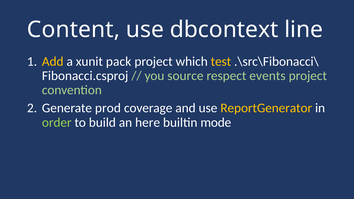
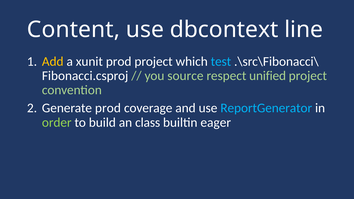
xunit pack: pack -> prod (119, 61)
test colour: yellow -> light blue (221, 61)
events: events -> unified (268, 76)
ReportGenerator colour: yellow -> light blue (266, 108)
here: here -> class (148, 122)
mode: mode -> eager (216, 122)
